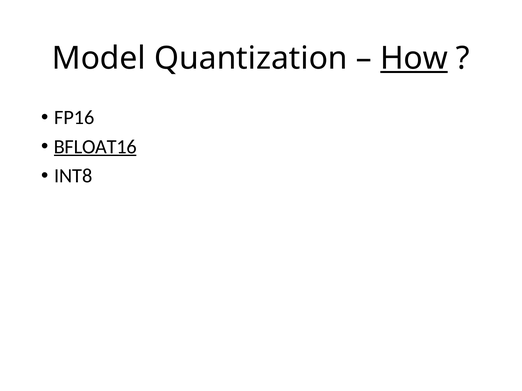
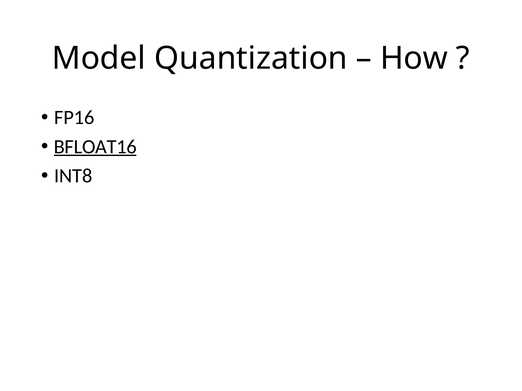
How underline: present -> none (414, 58)
